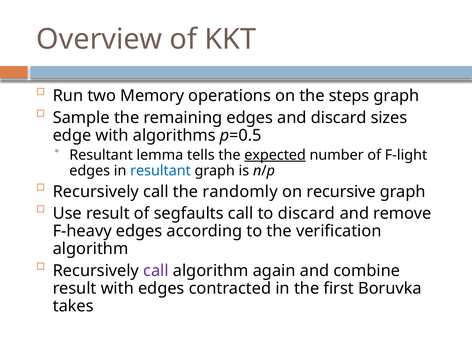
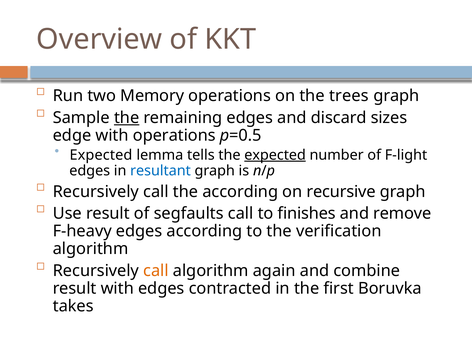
steps: steps -> trees (349, 96)
the underline: none -> present (127, 118)
with algorithms: algorithms -> operations (174, 135)
Resultant: Resultant -> Expected (101, 155)
the randomly: randomly -> according (240, 192)
to discard: discard -> finishes (307, 213)
call colour: purple -> orange (156, 271)
